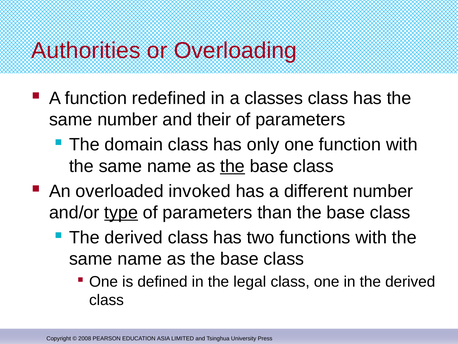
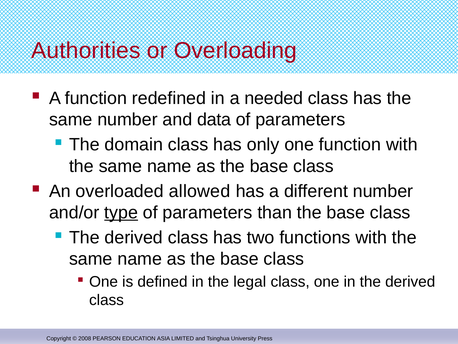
classes: classes -> needed (274, 98)
their: their -> data (214, 120)
the underline: present -> none (233, 166)
invoked: invoked -> allowed (200, 191)
